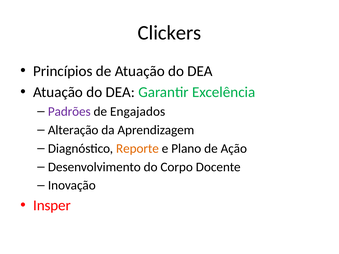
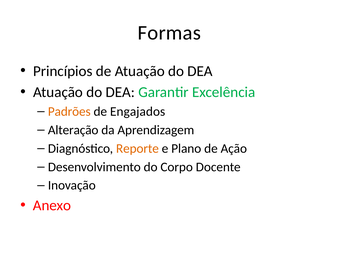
Clickers: Clickers -> Formas (169, 33)
Padrões colour: purple -> orange (69, 112)
Insper: Insper -> Anexo (52, 206)
